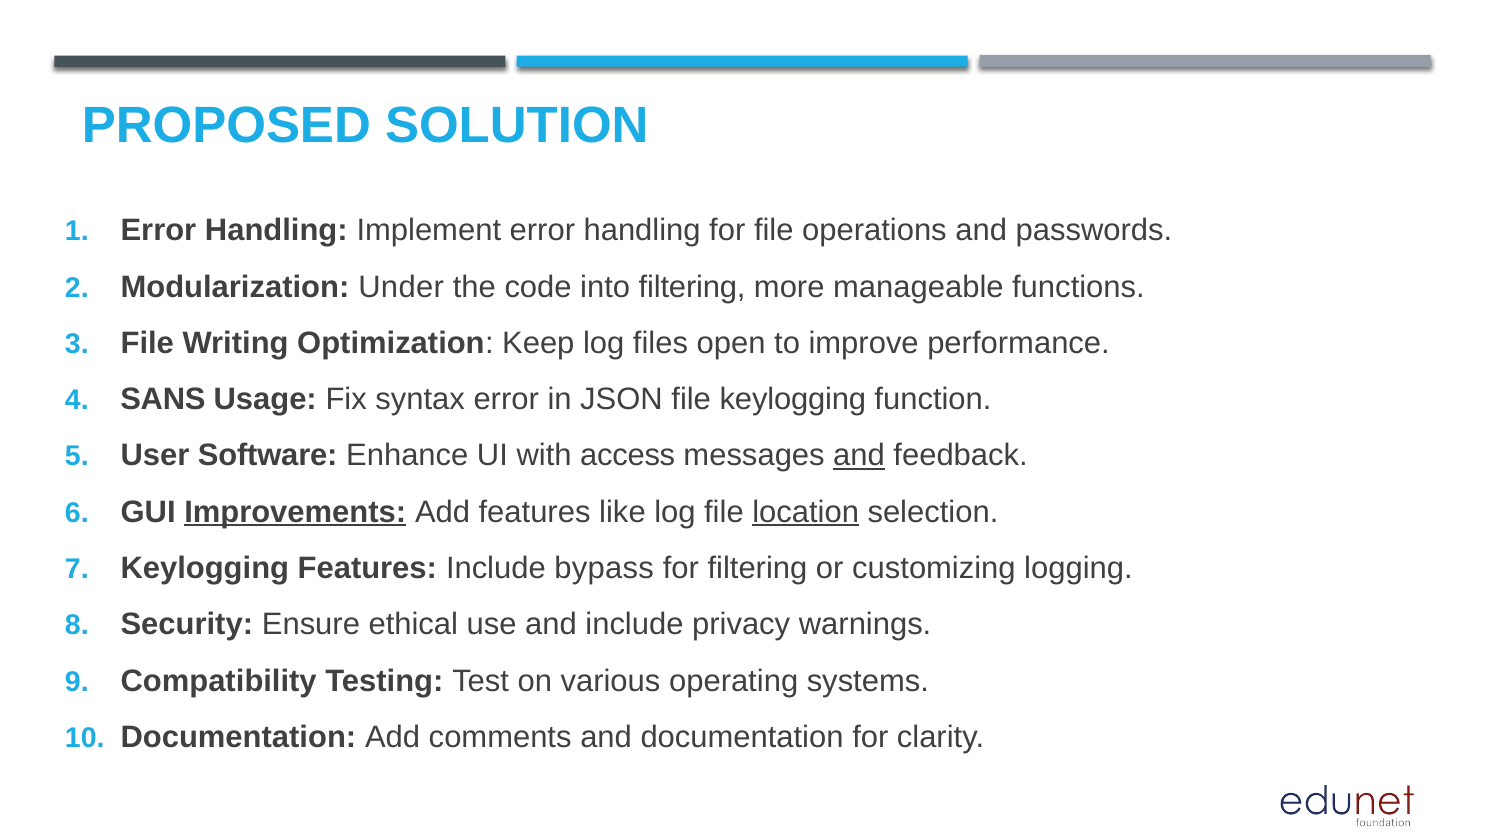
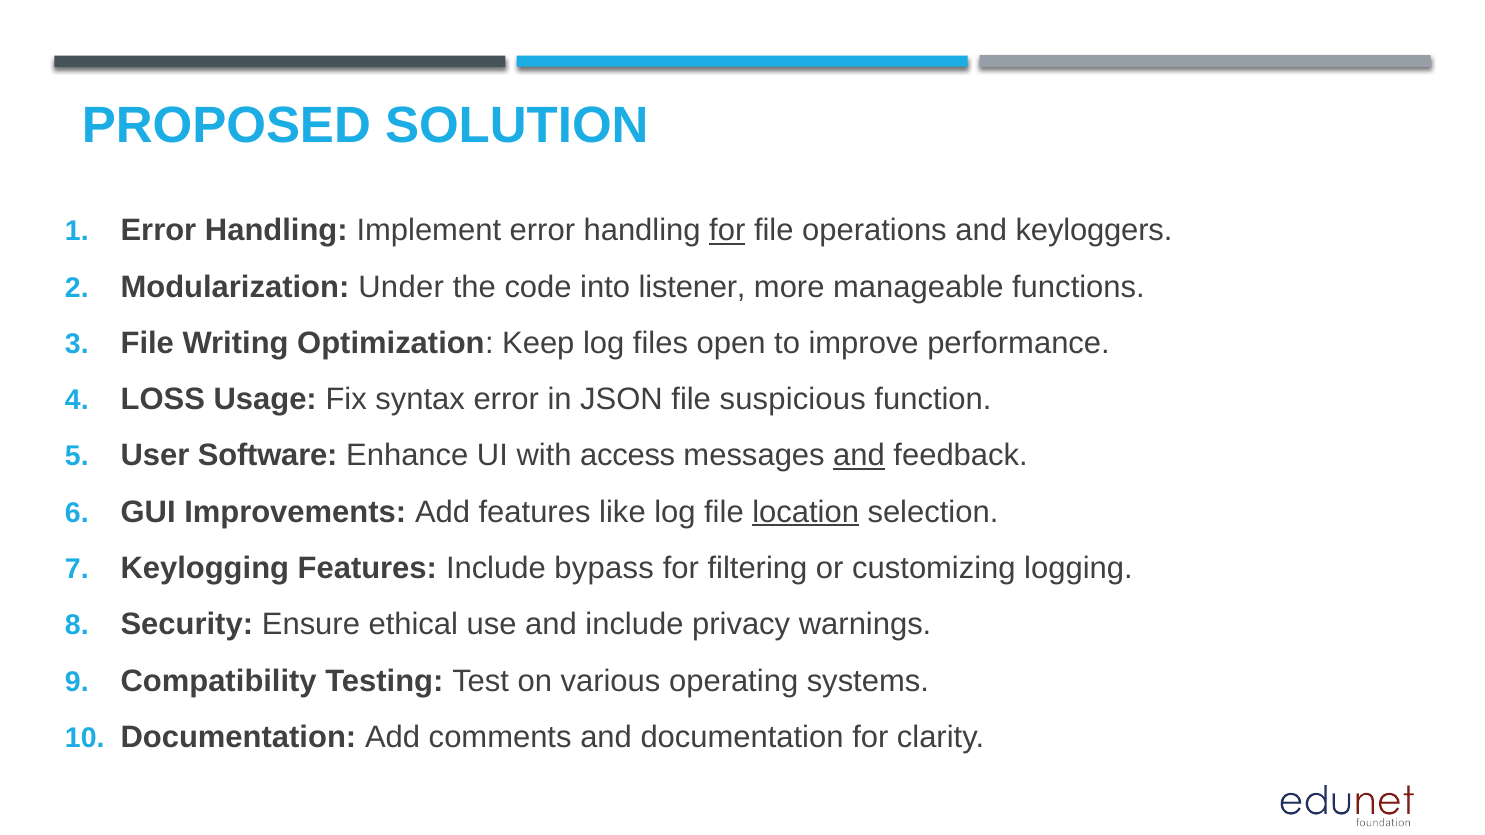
for underline: none -> present (727, 231)
passwords: passwords -> keyloggers (1094, 231)
into filtering: filtering -> listener (692, 287)
SANS: SANS -> LOSS (163, 400)
file keylogging: keylogging -> suspicious (793, 400)
Improvements underline: present -> none (295, 512)
